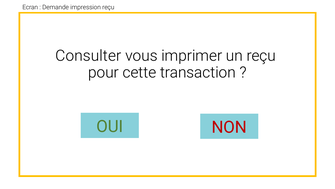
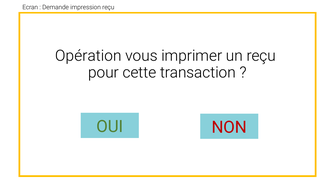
Consulter: Consulter -> Opération (88, 56)
